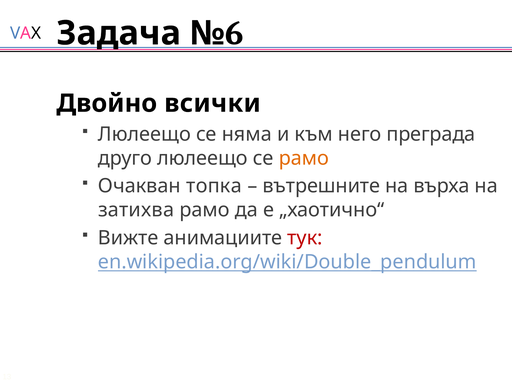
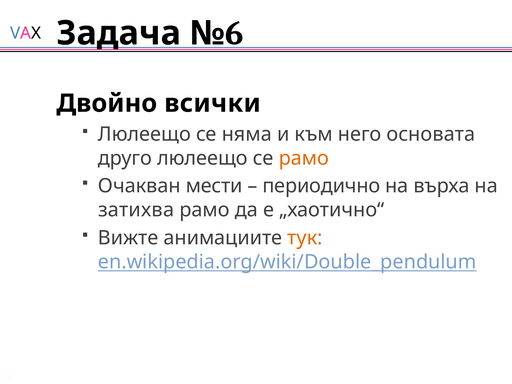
преграда: преграда -> основата (431, 134)
топка: топка -> мести (214, 186)
вътрешните: вътрешните -> периодично (321, 186)
тук colour: red -> orange (305, 238)
